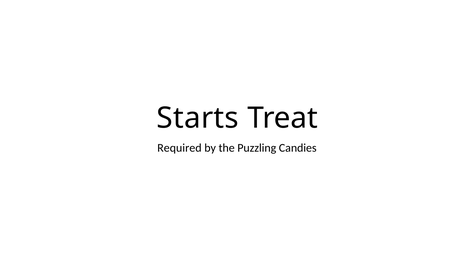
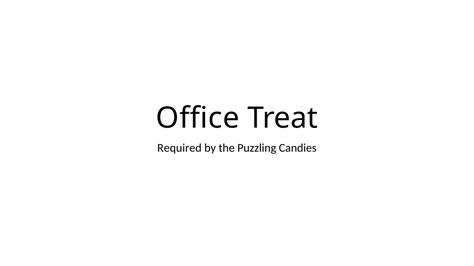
Starts: Starts -> Office (198, 118)
